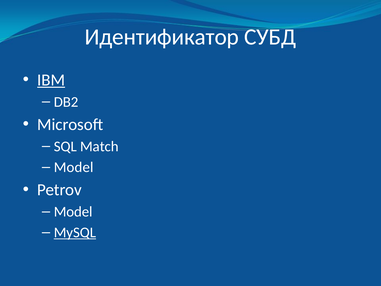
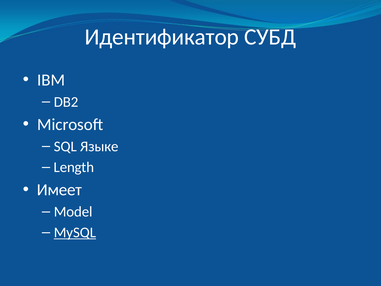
IBM underline: present -> none (51, 80)
Match: Match -> Языке (99, 146)
Model: Model -> Length (74, 167)
Petrov: Petrov -> Имеет (59, 190)
